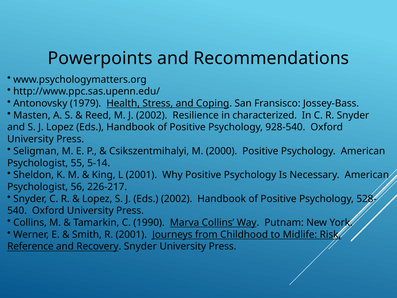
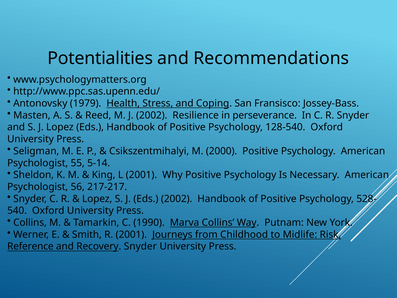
Powerpoints: Powerpoints -> Potentialities (100, 58)
characterized: characterized -> perseverance (265, 115)
928-540: 928-540 -> 128-540 (285, 127)
226-217: 226-217 -> 217-217 (107, 187)
